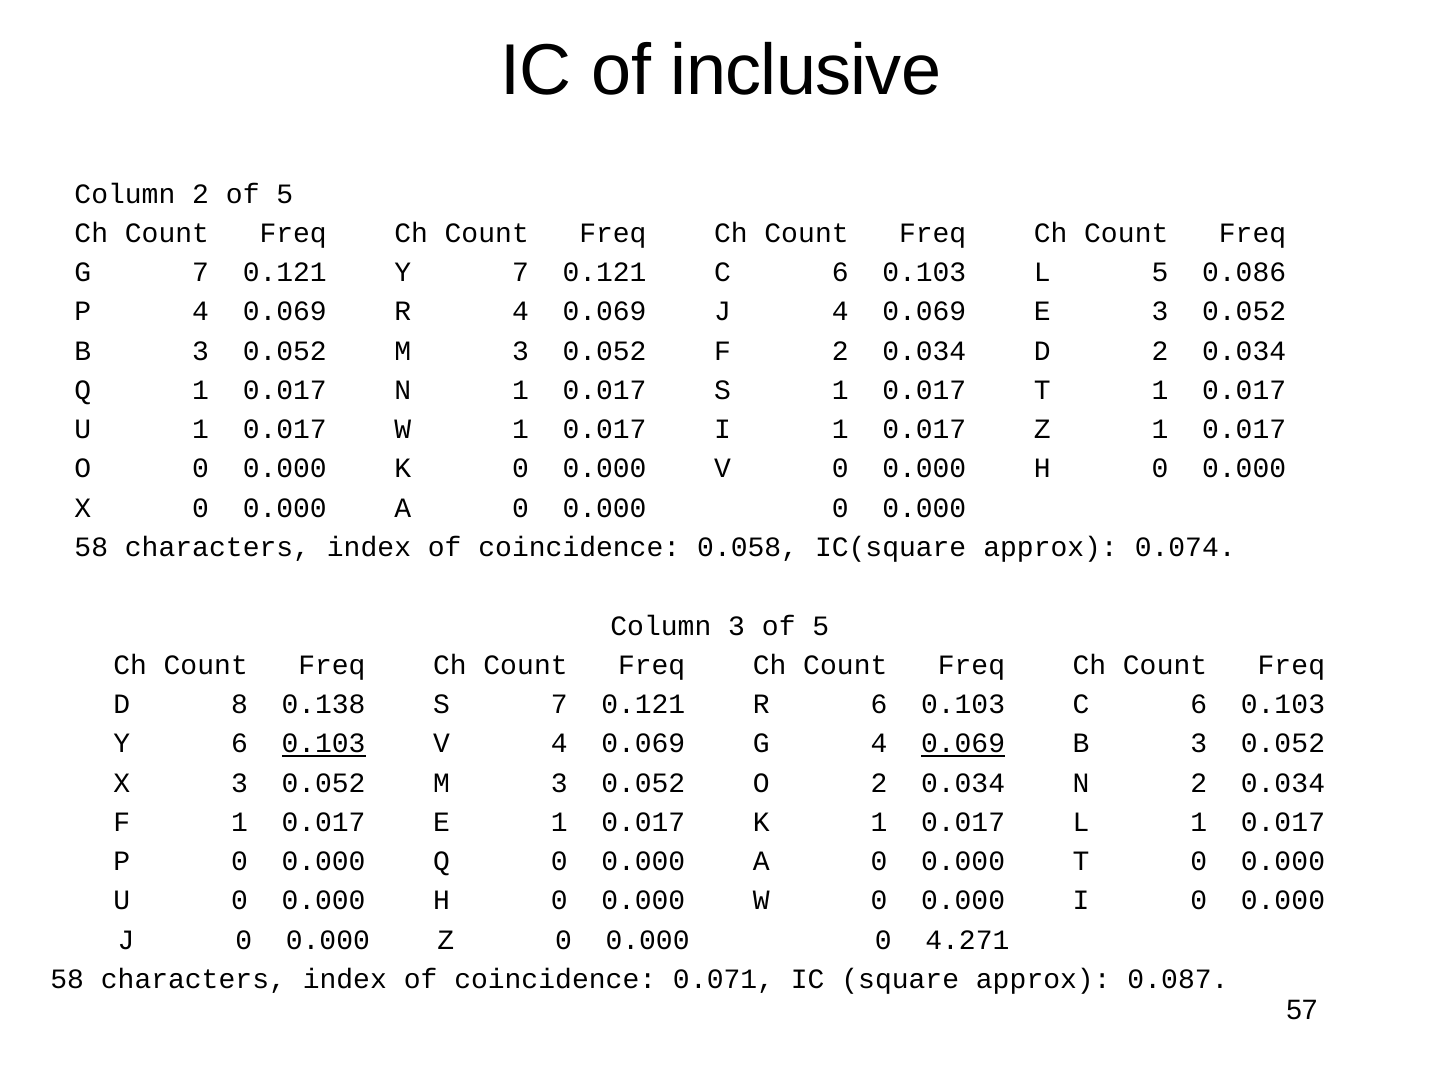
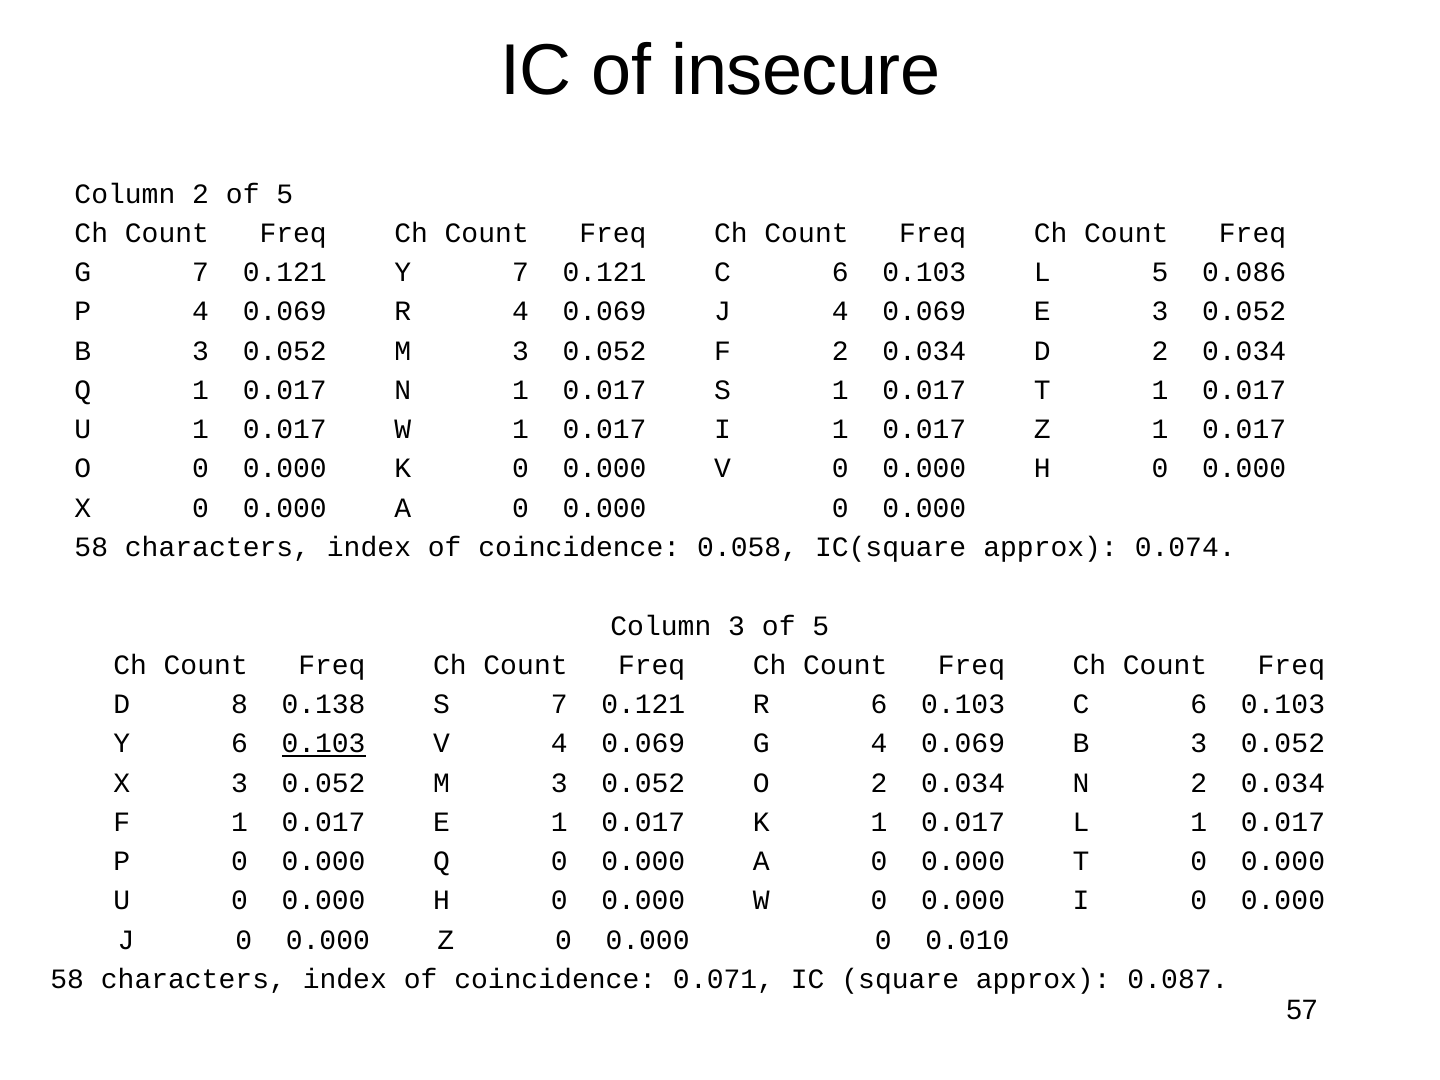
inclusive: inclusive -> insecure (806, 71)
0.069 underline: present -> none (963, 744)
4.271: 4.271 -> 0.010 (967, 940)
